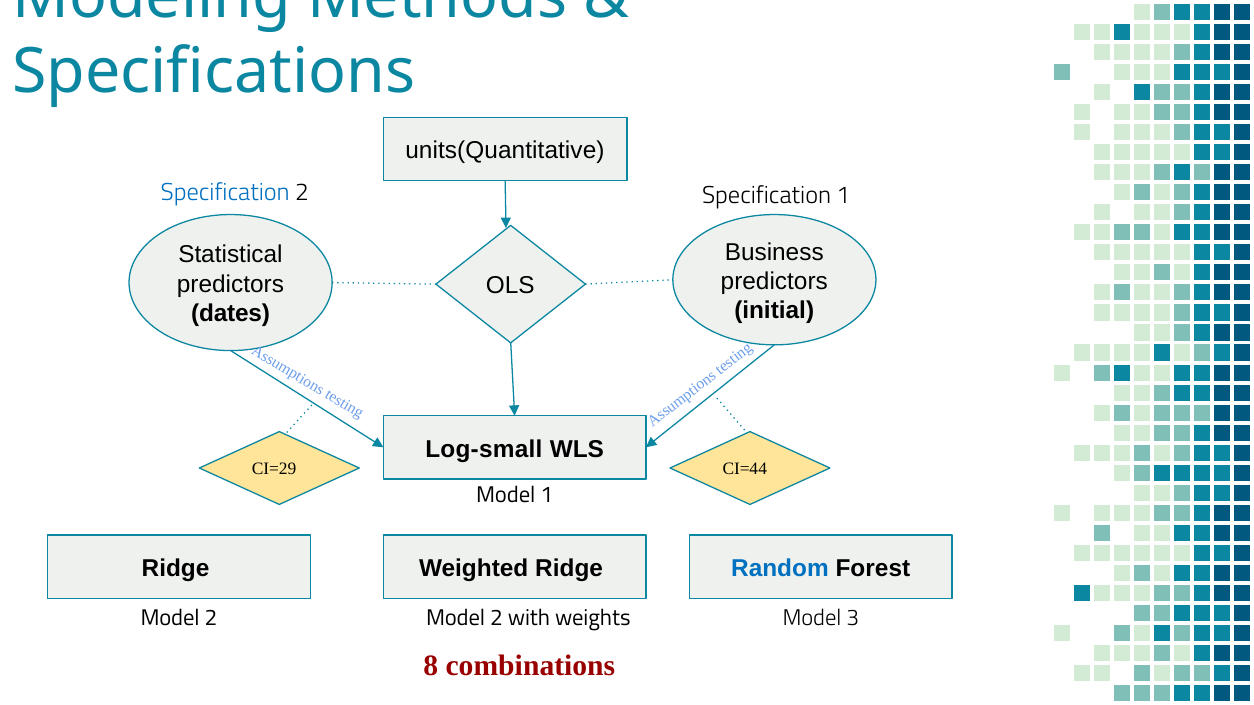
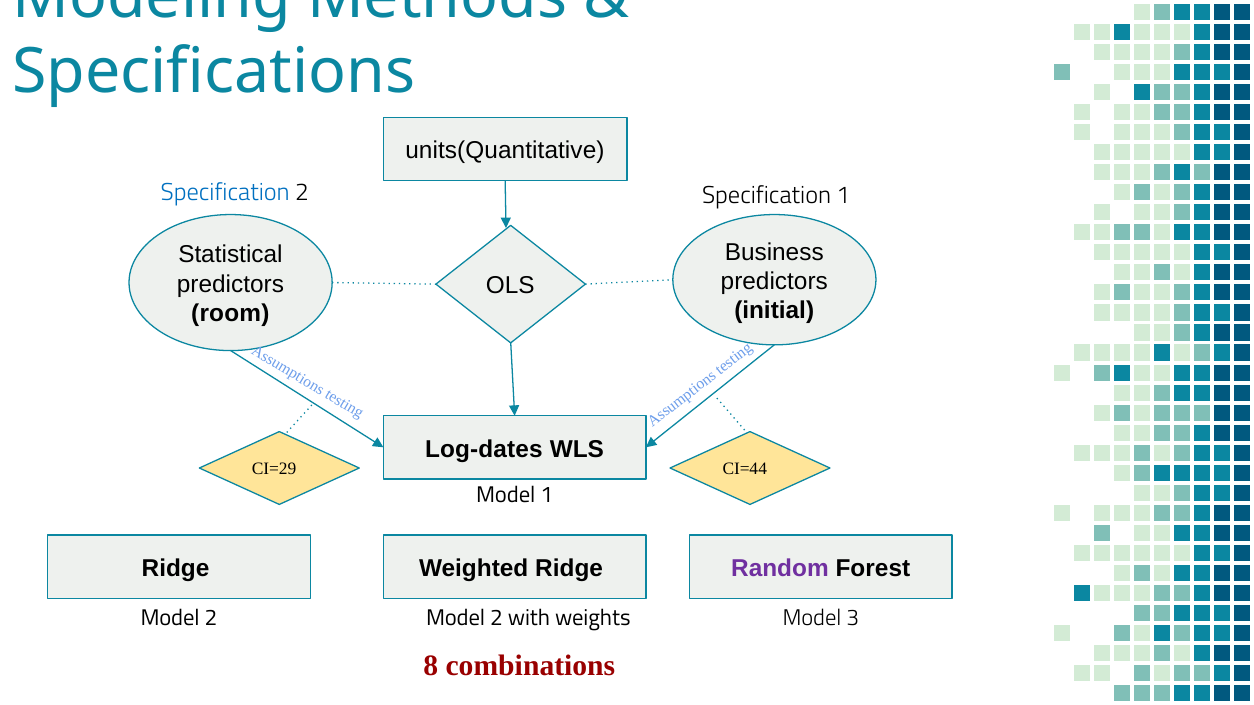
dates: dates -> room (230, 314)
Log-small: Log-small -> Log-dates (484, 449)
Random colour: blue -> purple (780, 569)
